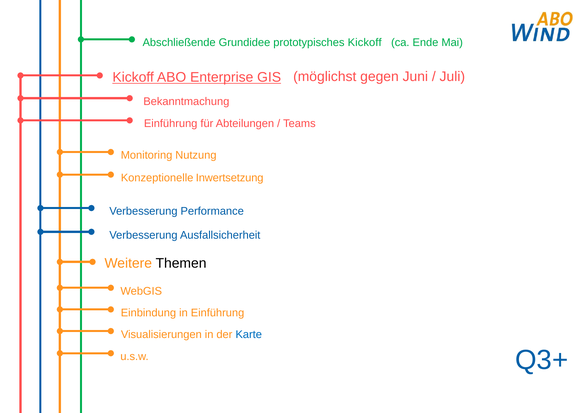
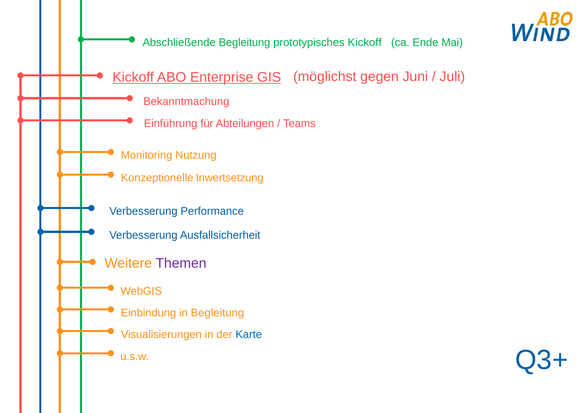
Abschließende Grundidee: Grundidee -> Begleitung (244, 43)
Themen colour: black -> purple (181, 263)
in Einführung: Einführung -> Begleitung (217, 312)
